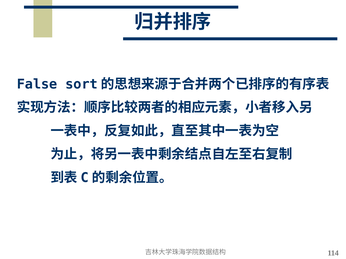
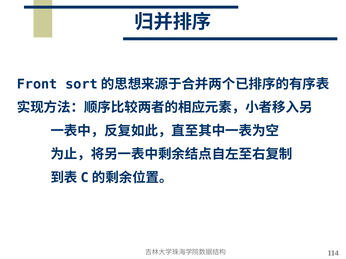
False: False -> Front (37, 84)
